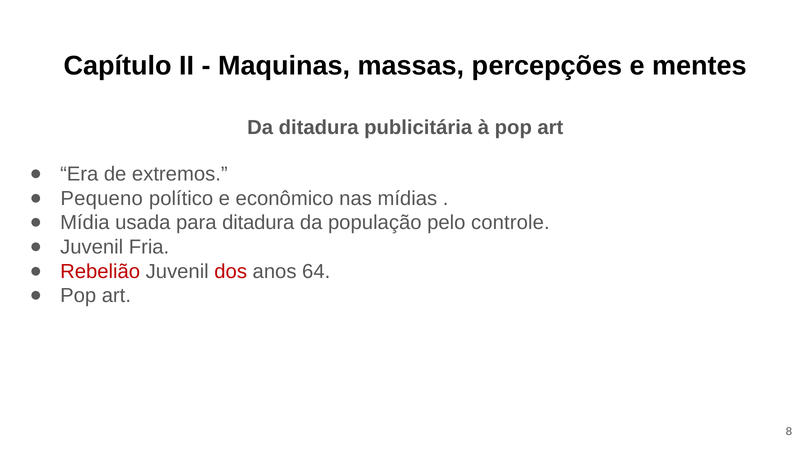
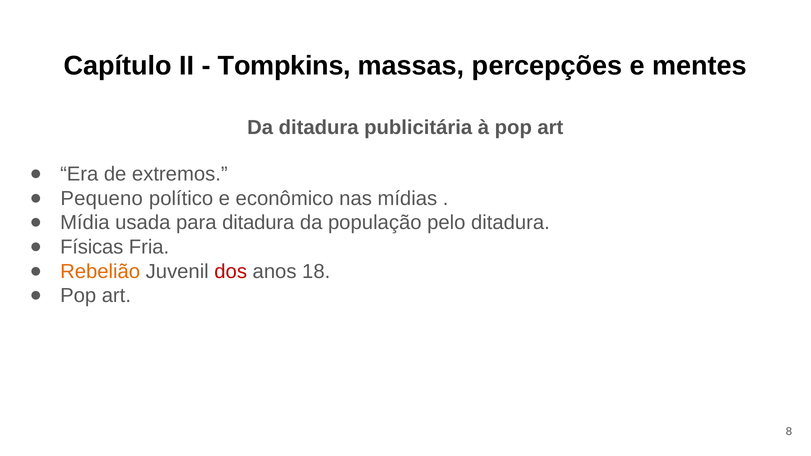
Maquinas: Maquinas -> Tompkins (284, 66)
pelo controle: controle -> ditadura (510, 223)
Juvenil: Juvenil -> Físicas (92, 247)
Rebelião colour: red -> orange (100, 272)
64: 64 -> 18 (316, 272)
